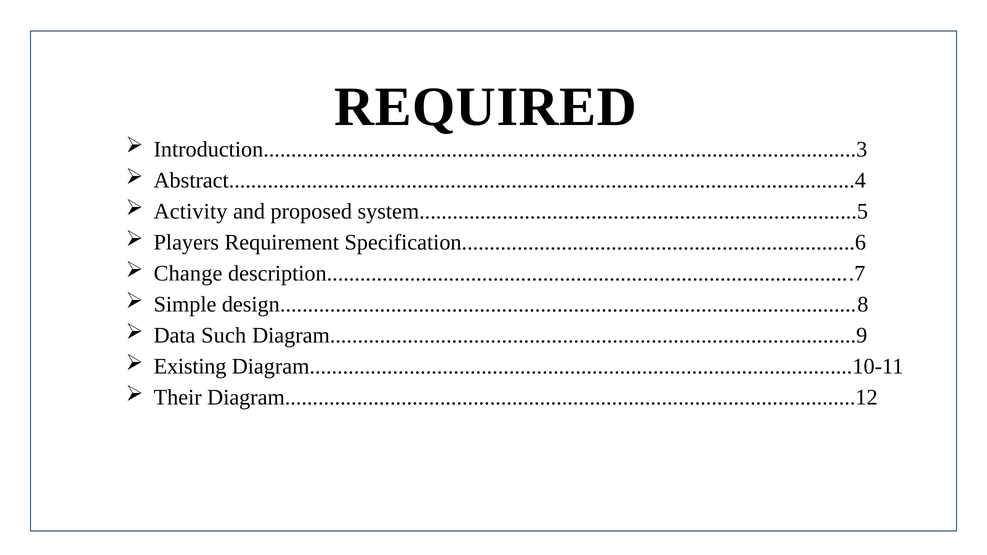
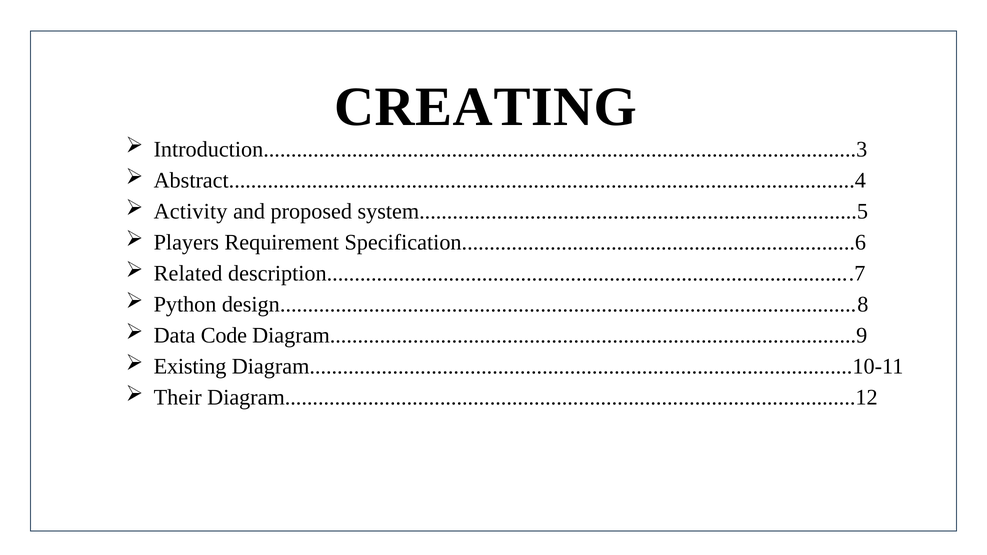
REQUIRED: REQUIRED -> CREATING (486, 107)
Change: Change -> Related (188, 274)
Simple: Simple -> Python (185, 305)
Such: Such -> Code (224, 336)
